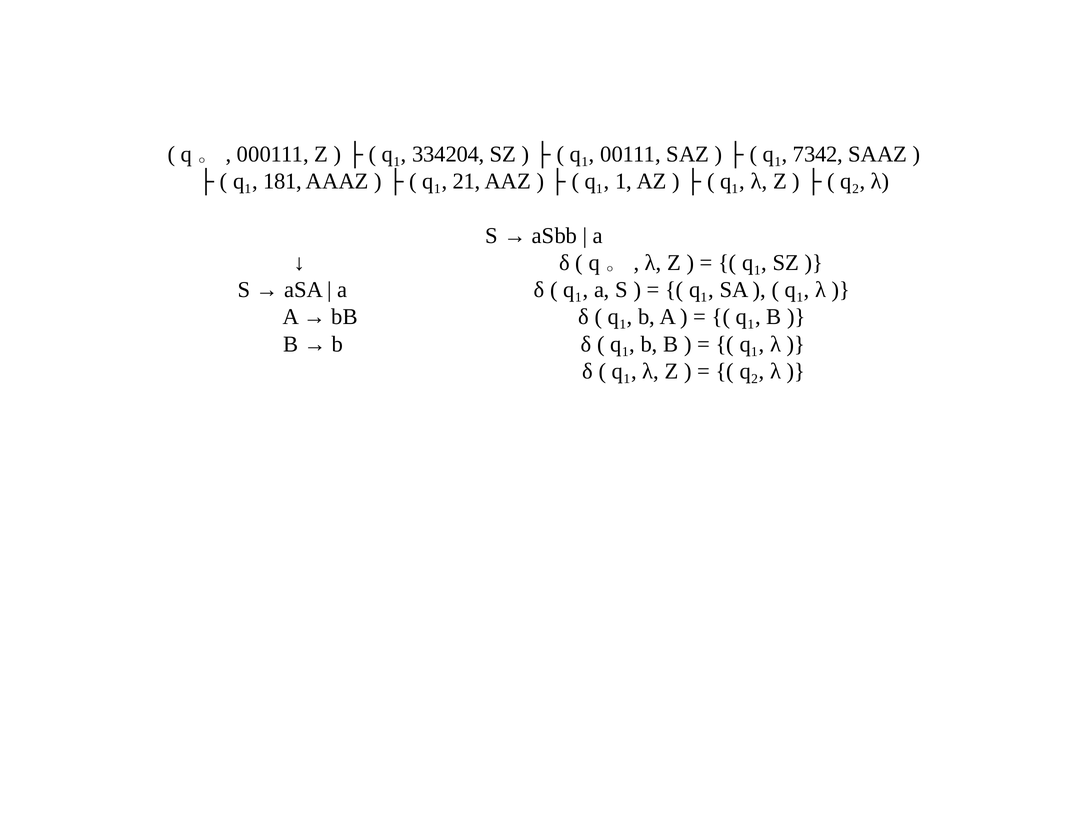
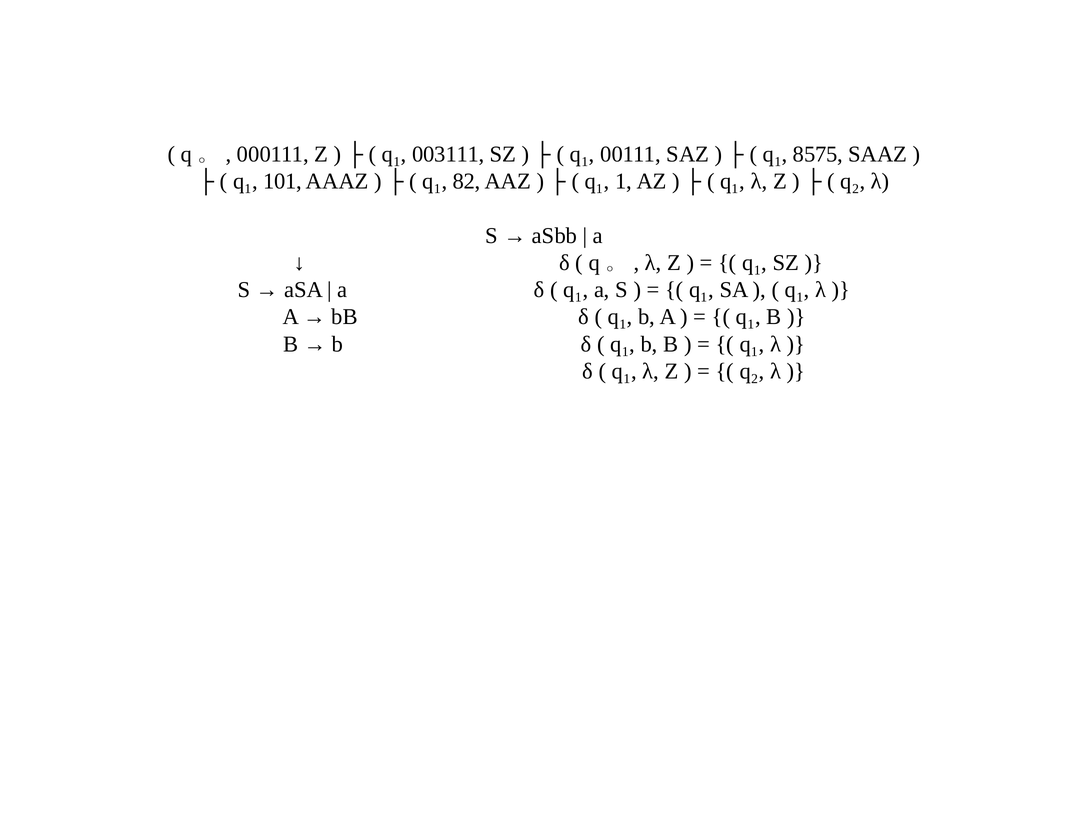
334204: 334204 -> 003111 (448, 154)
7342: 7342 -> 8575 (818, 154)
181: 181 -> 101 (283, 181)
21: 21 -> 82 (467, 181)
